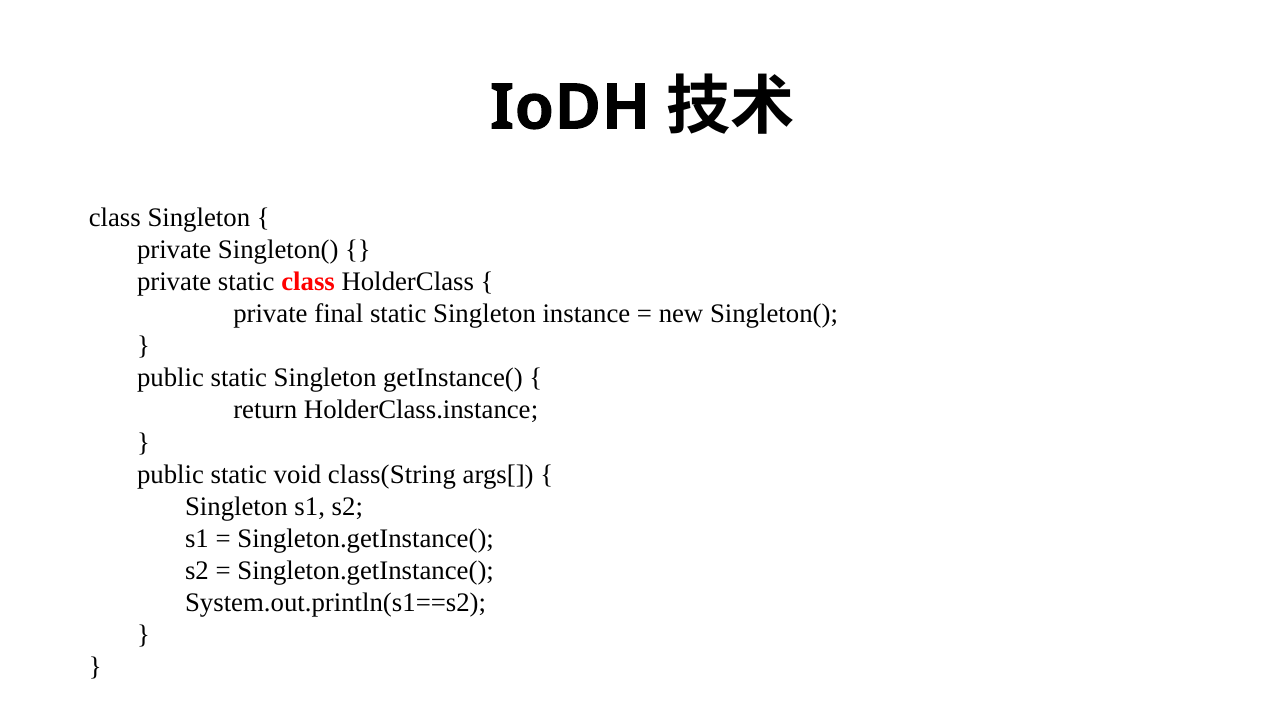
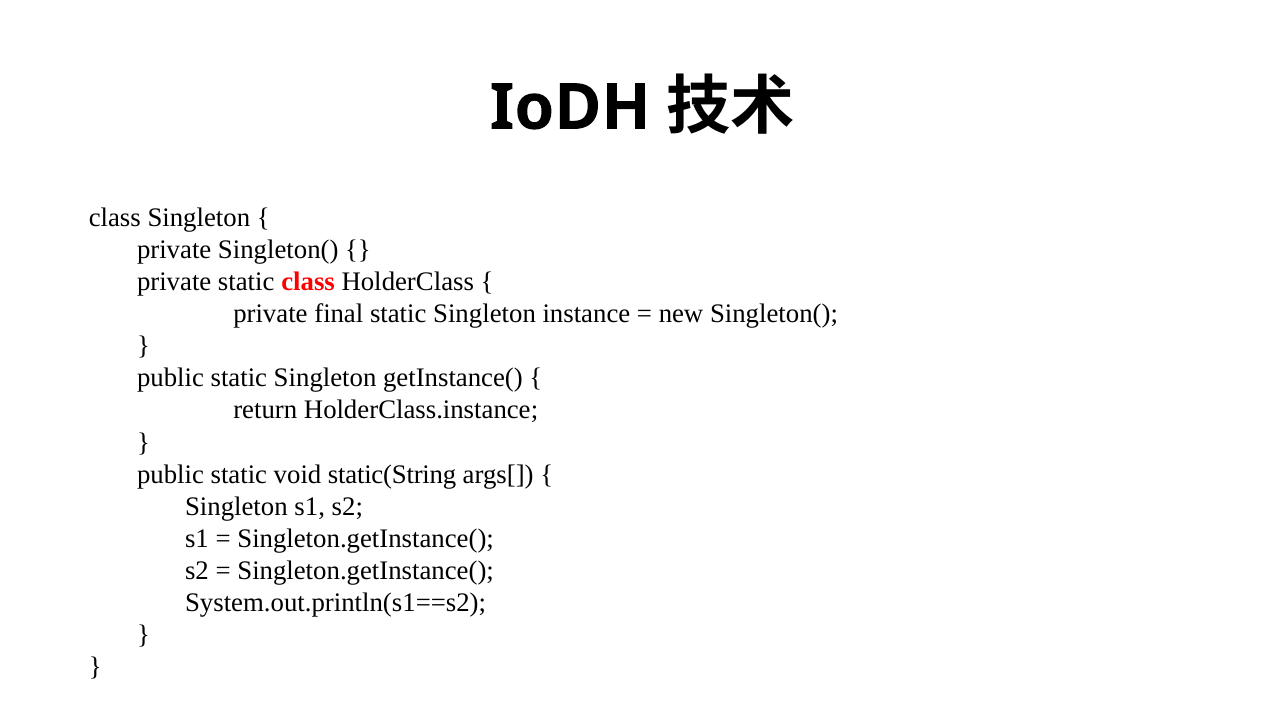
class(String: class(String -> static(String (392, 475)
